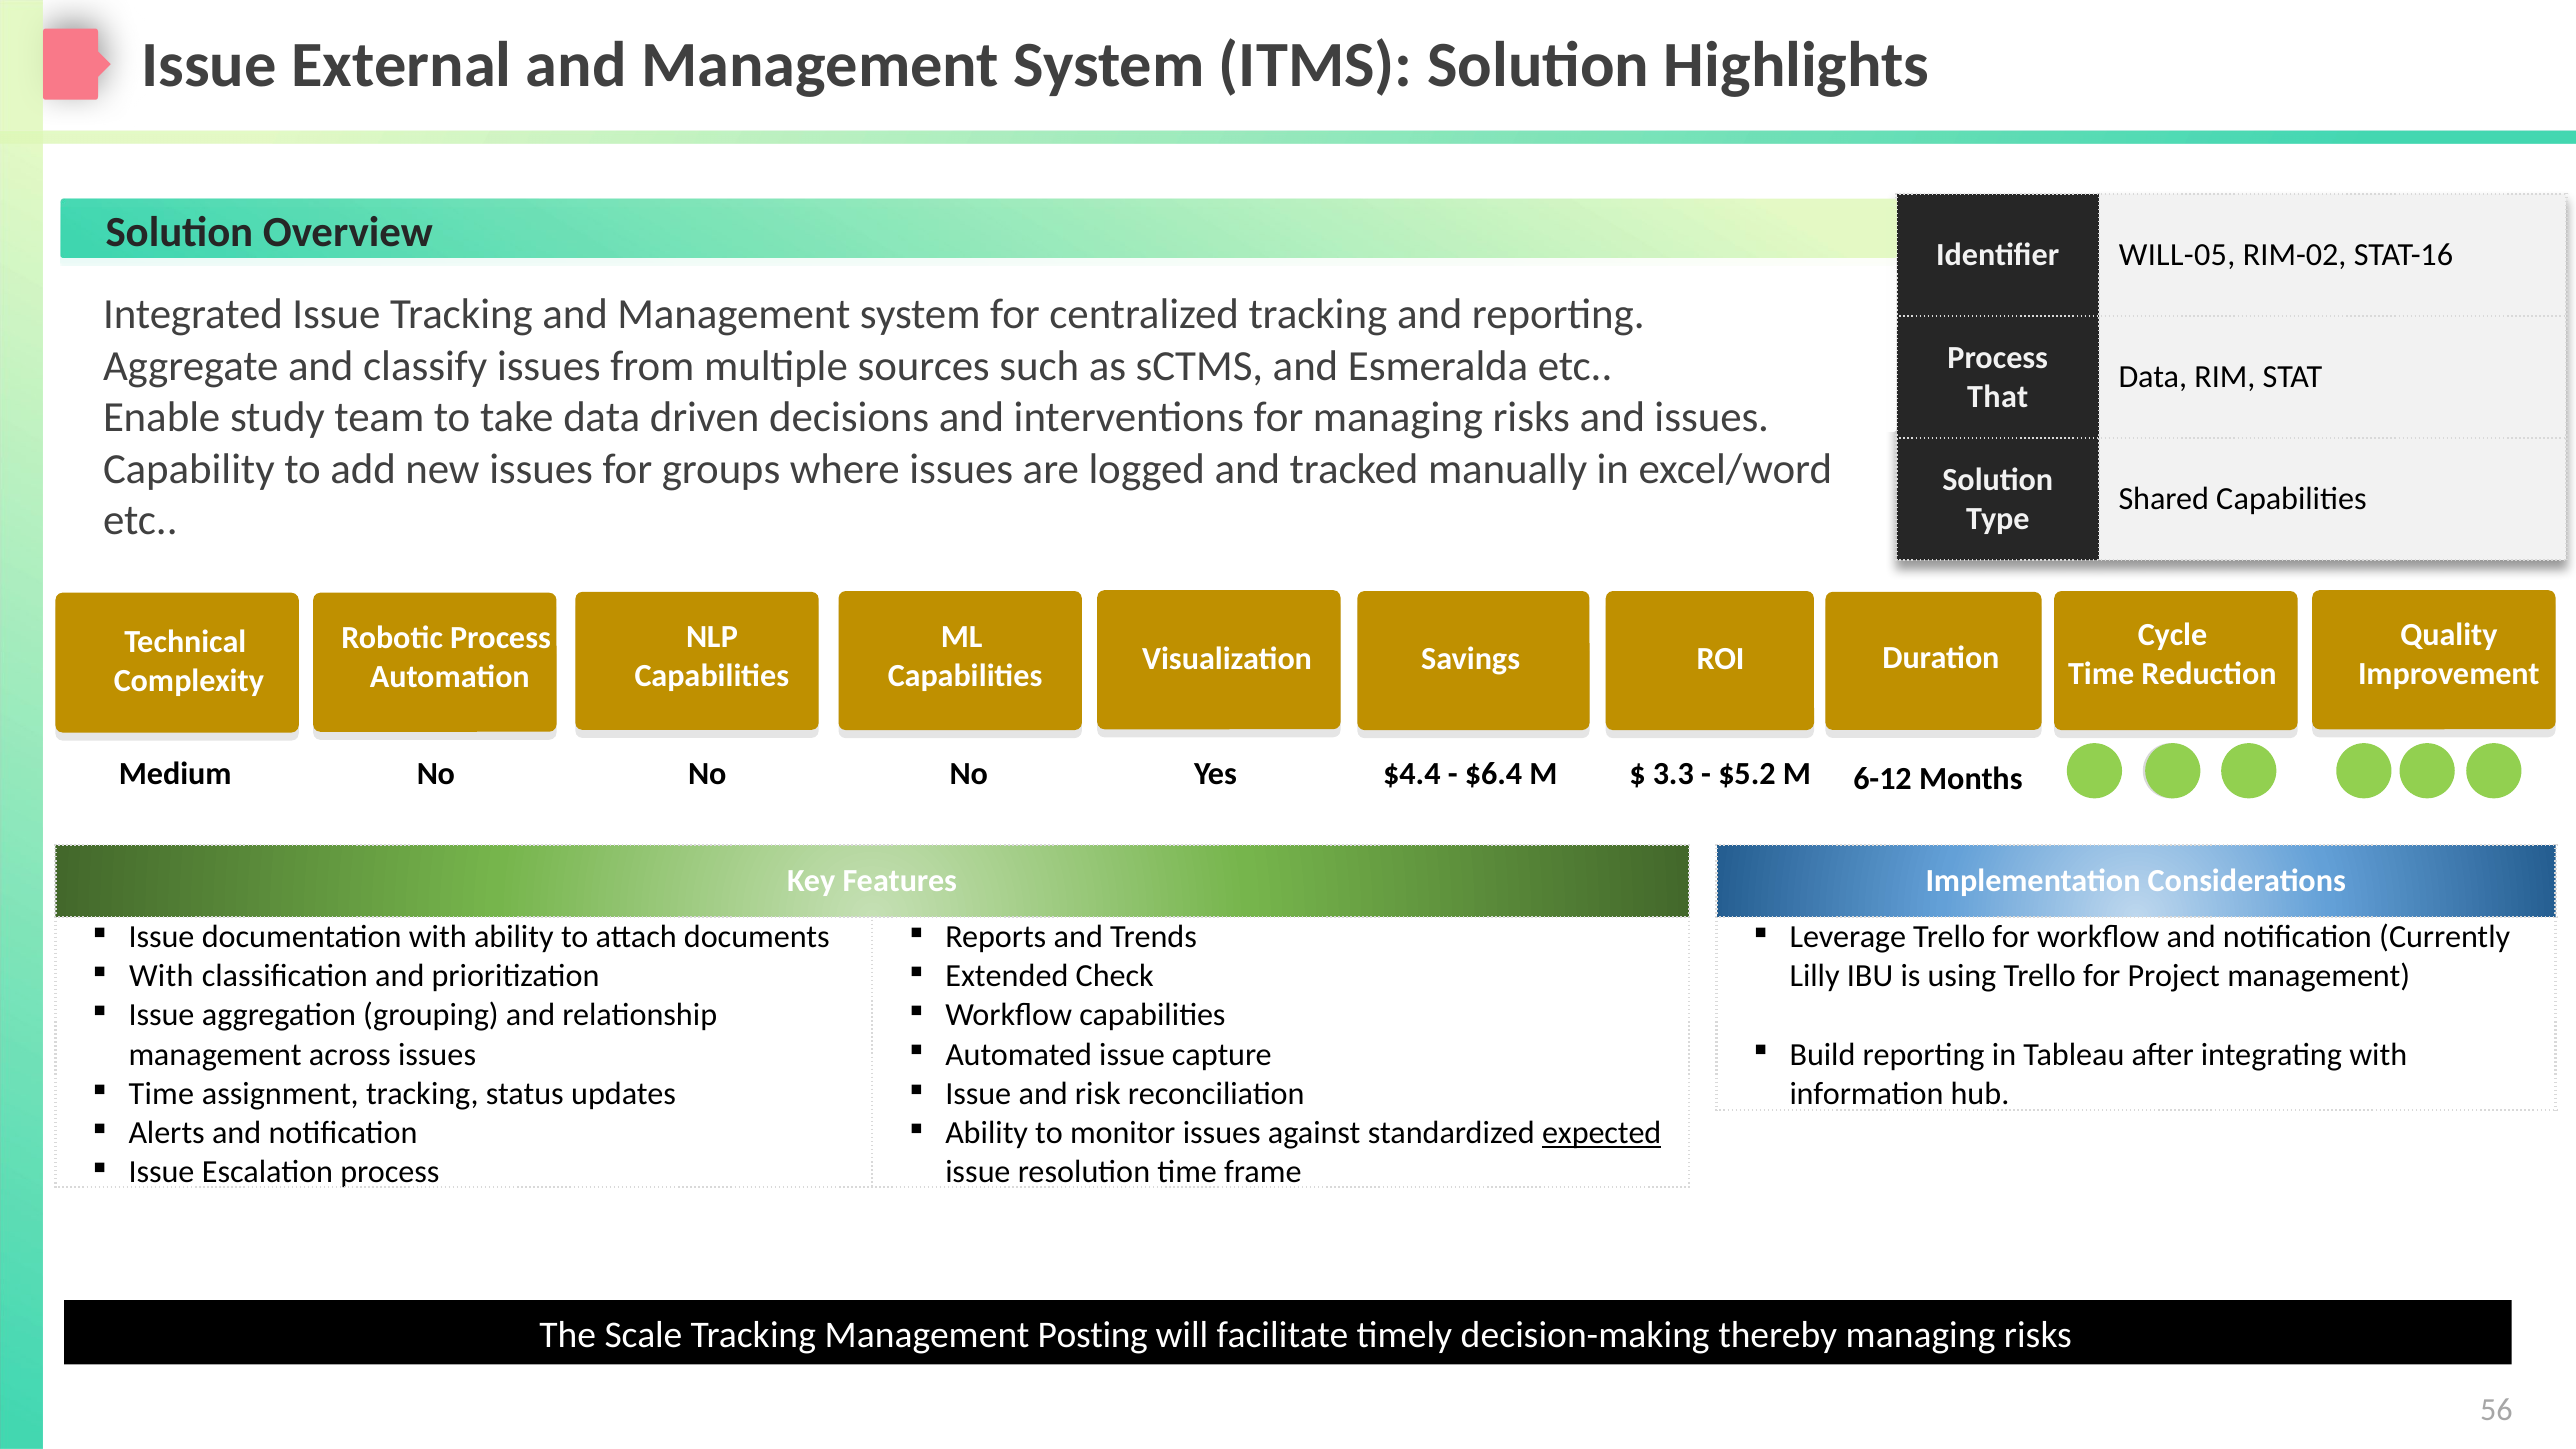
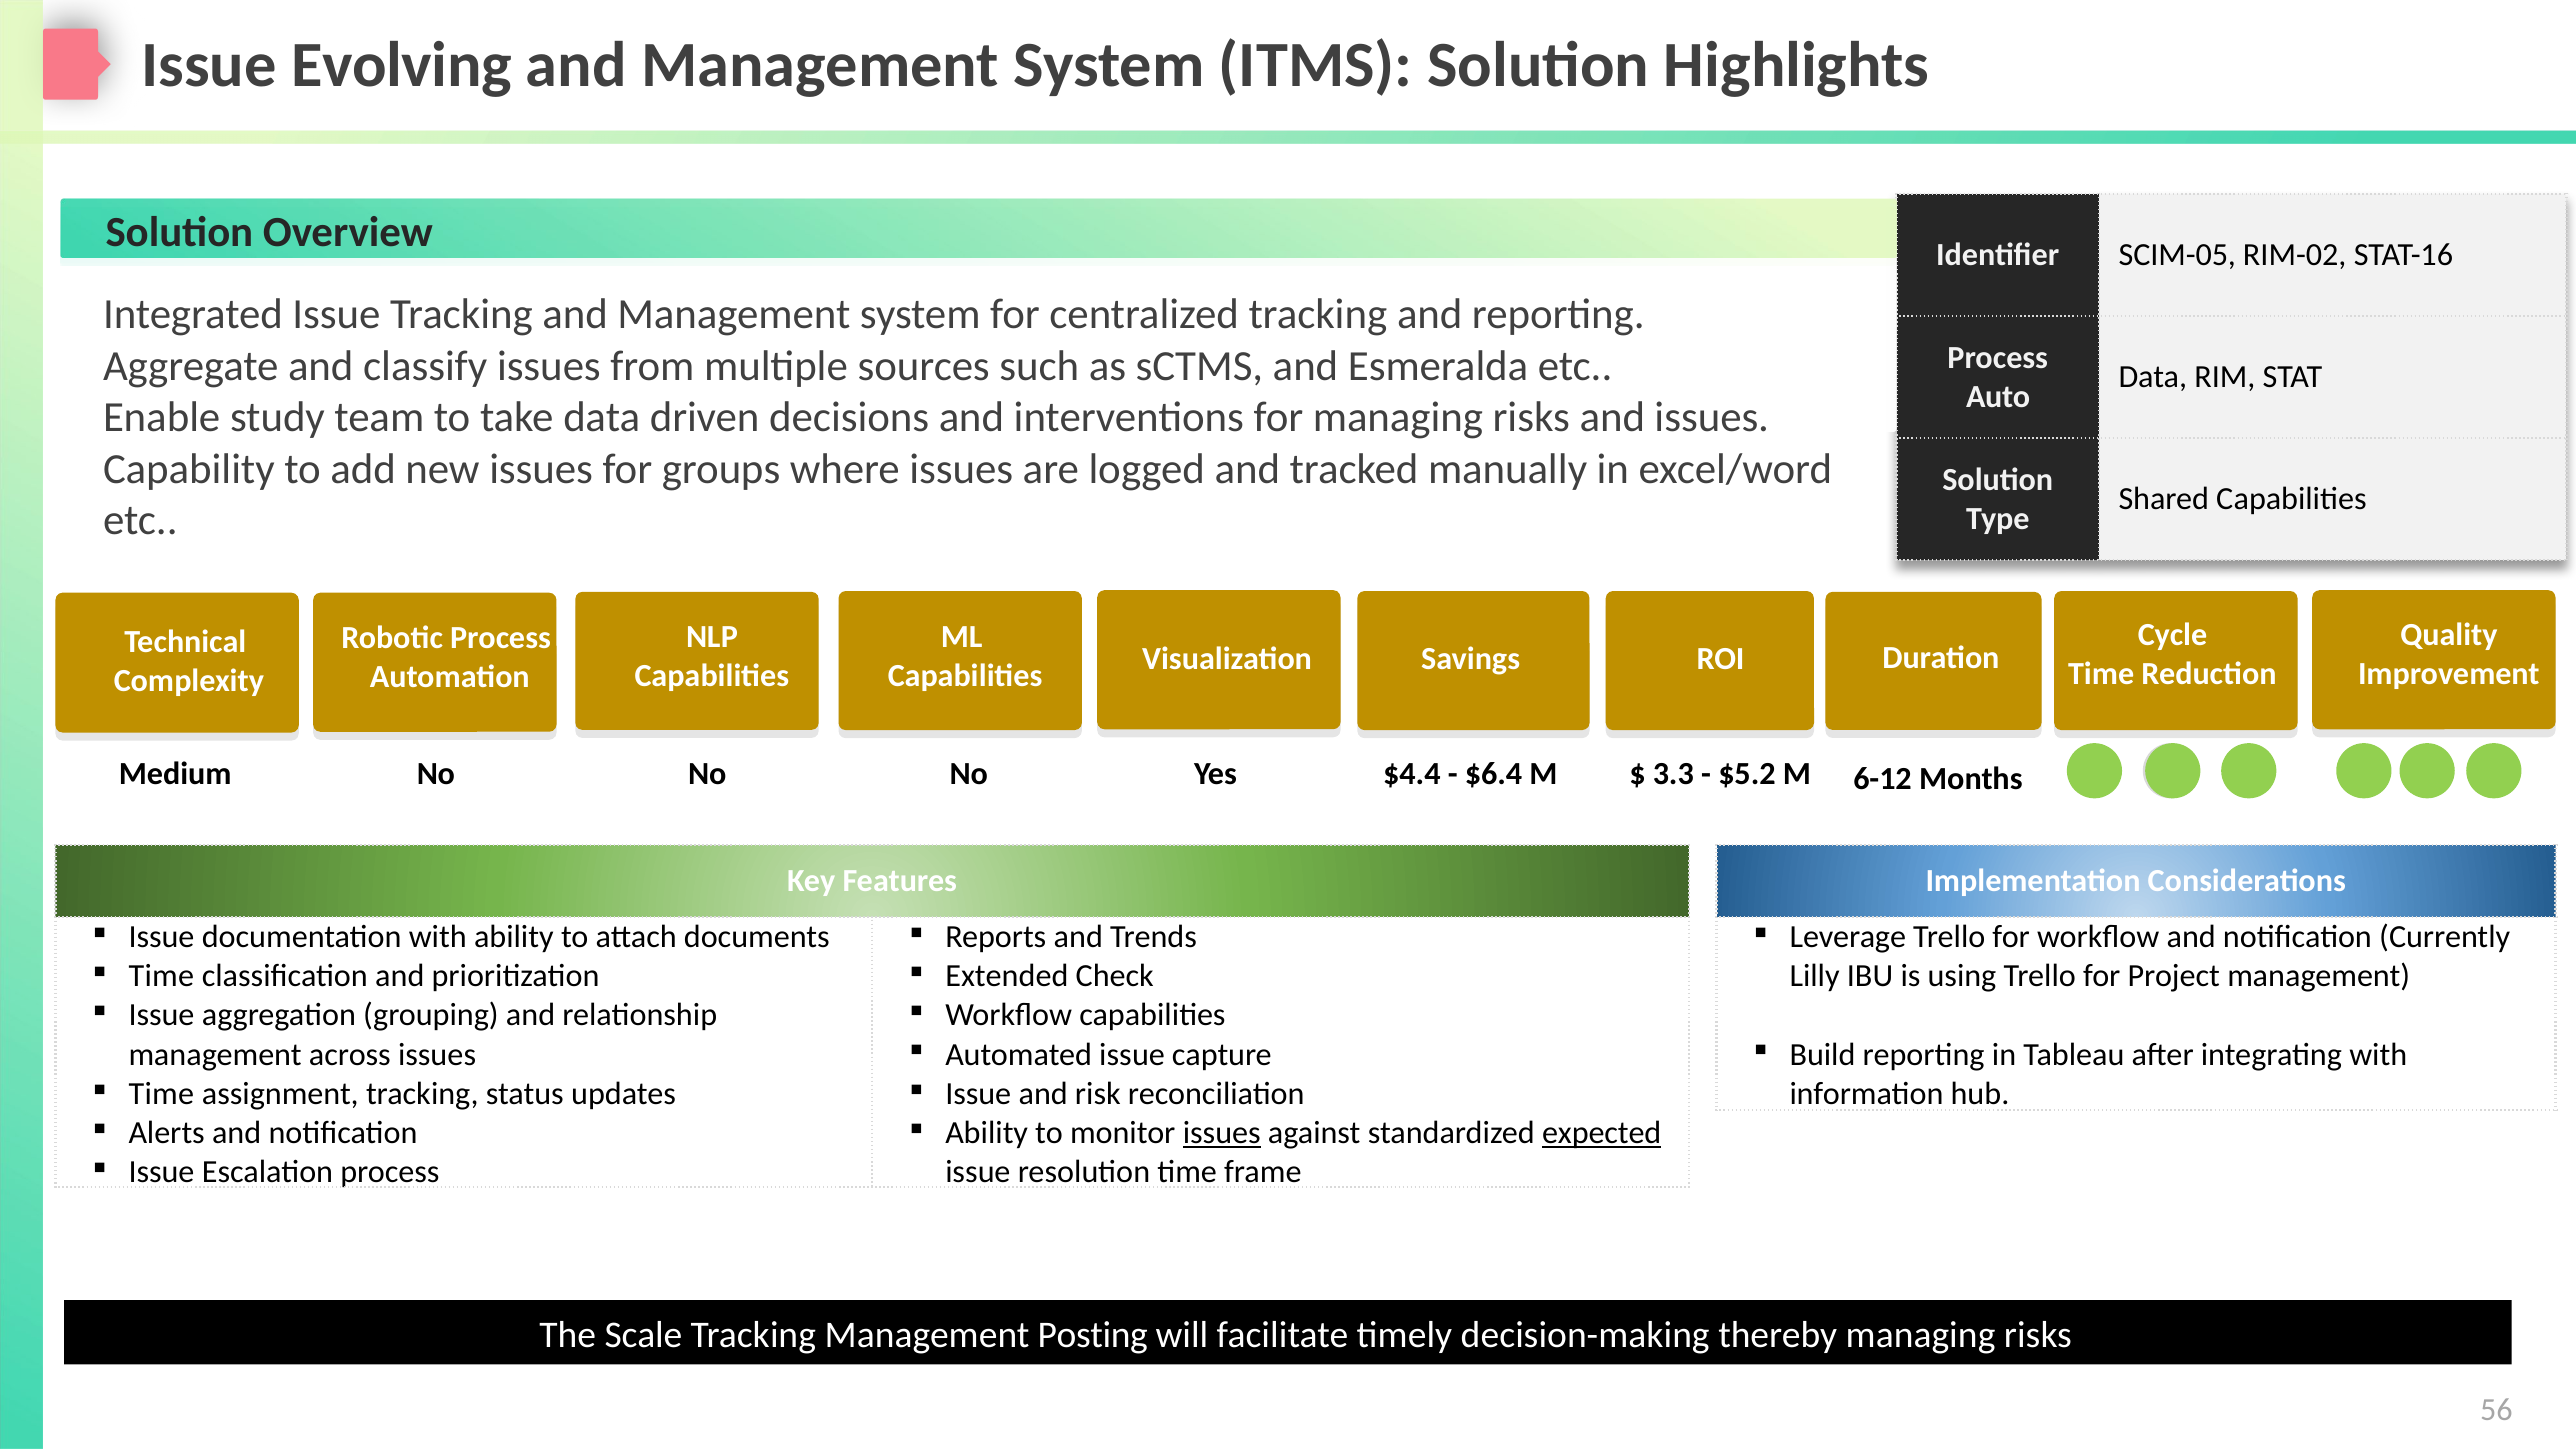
External: External -> Evolving (402, 66)
WILL-05: WILL-05 -> SCIM-05 (2177, 255)
That: That -> Auto (1998, 397)
With: With -> Time (161, 976)
issues underline: none -> present (1222, 1133)
